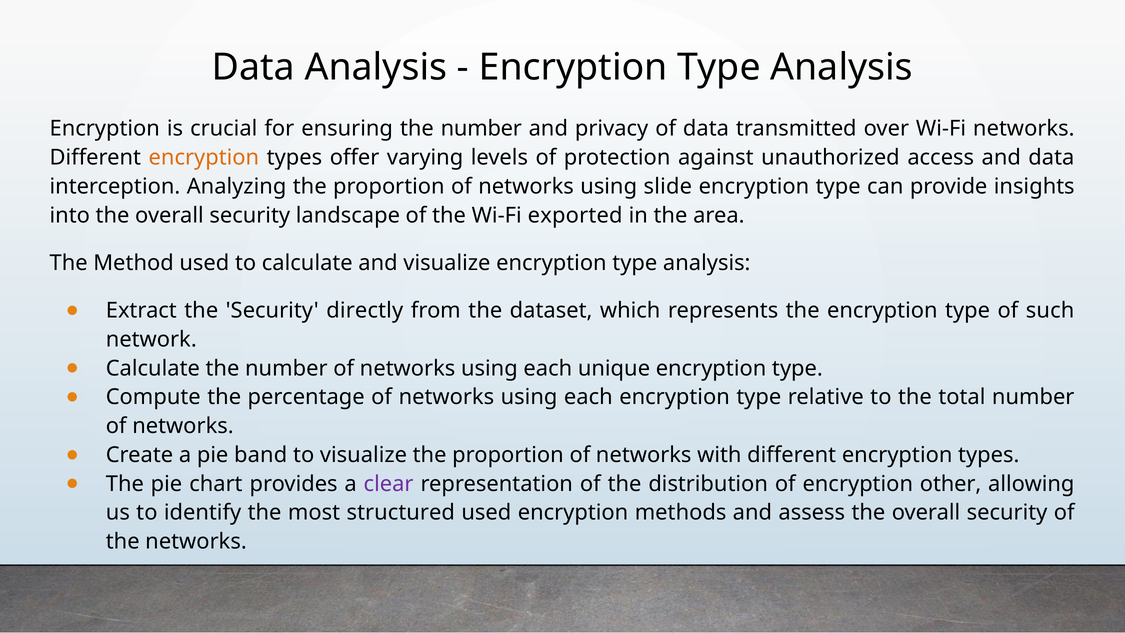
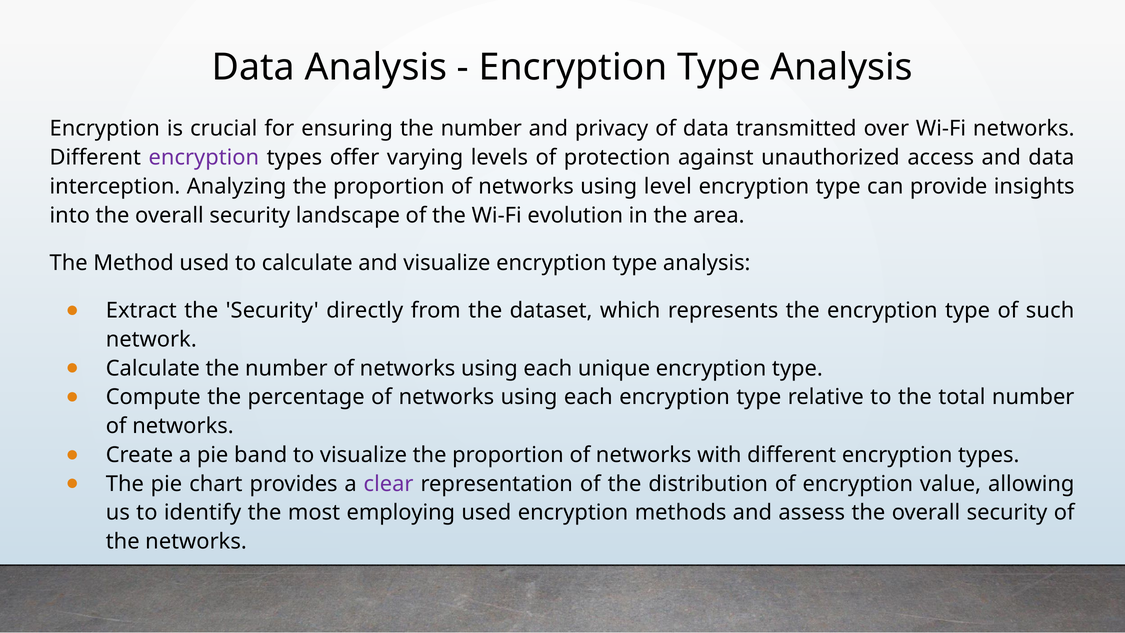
encryption colour: orange -> purple (204, 157)
slide: slide -> level (668, 186)
exported: exported -> evolution (575, 215)
other: other -> value (950, 484)
structured: structured -> employing (401, 513)
